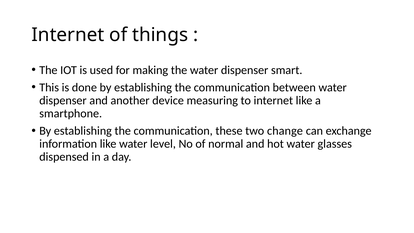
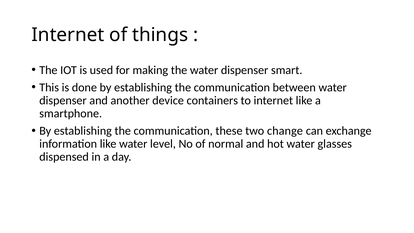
measuring: measuring -> containers (212, 100)
